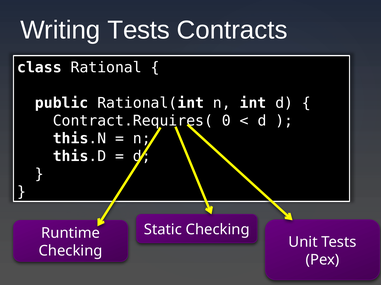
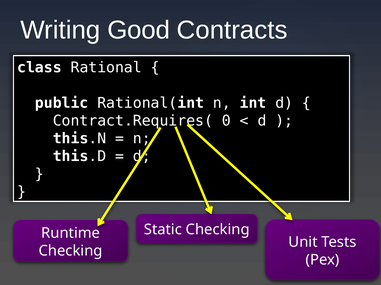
Writing Tests: Tests -> Good (139, 30)
